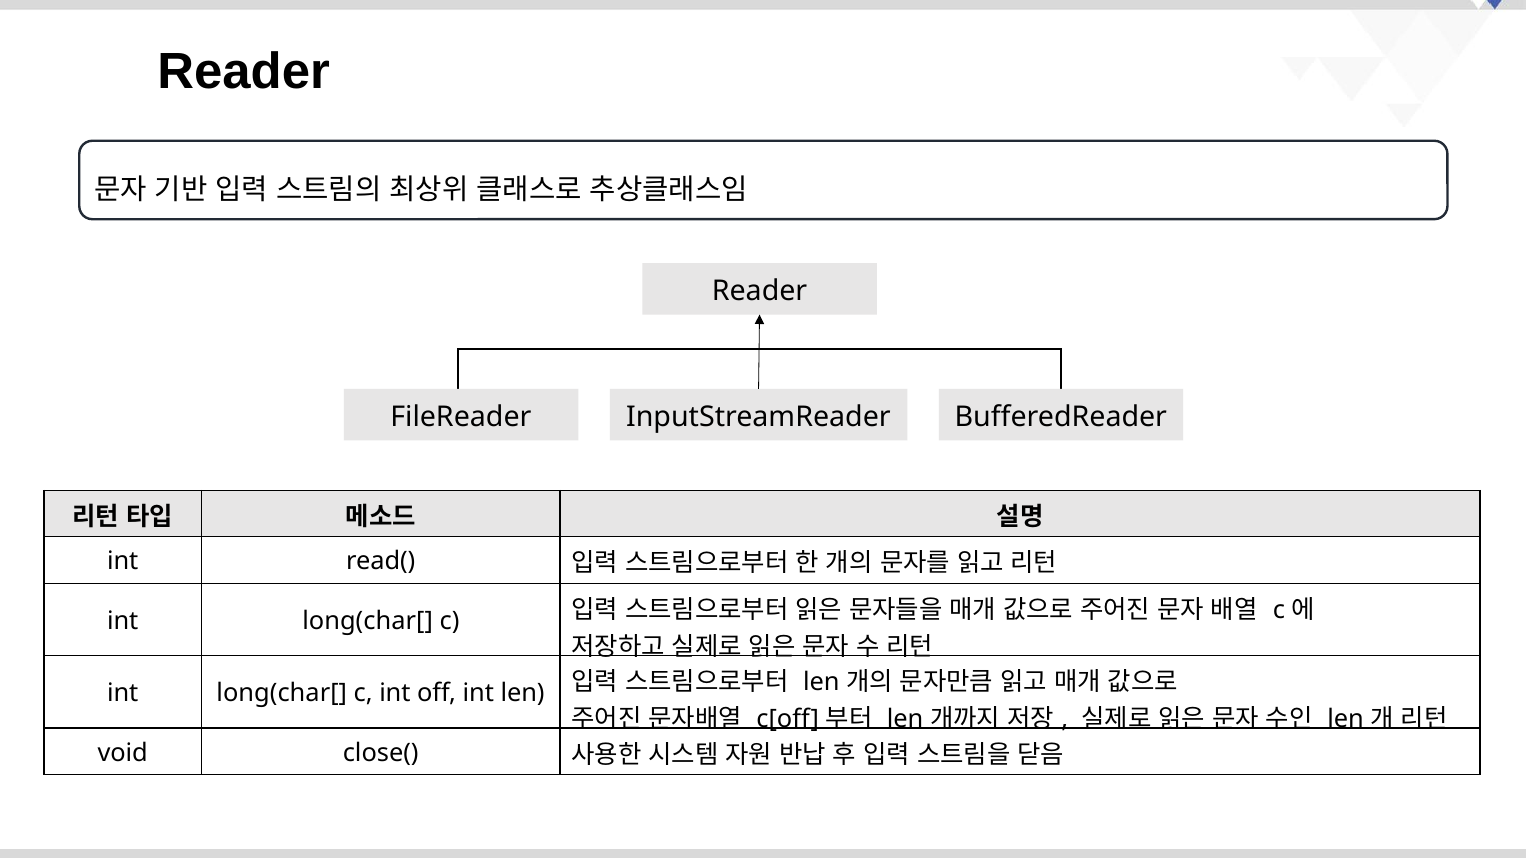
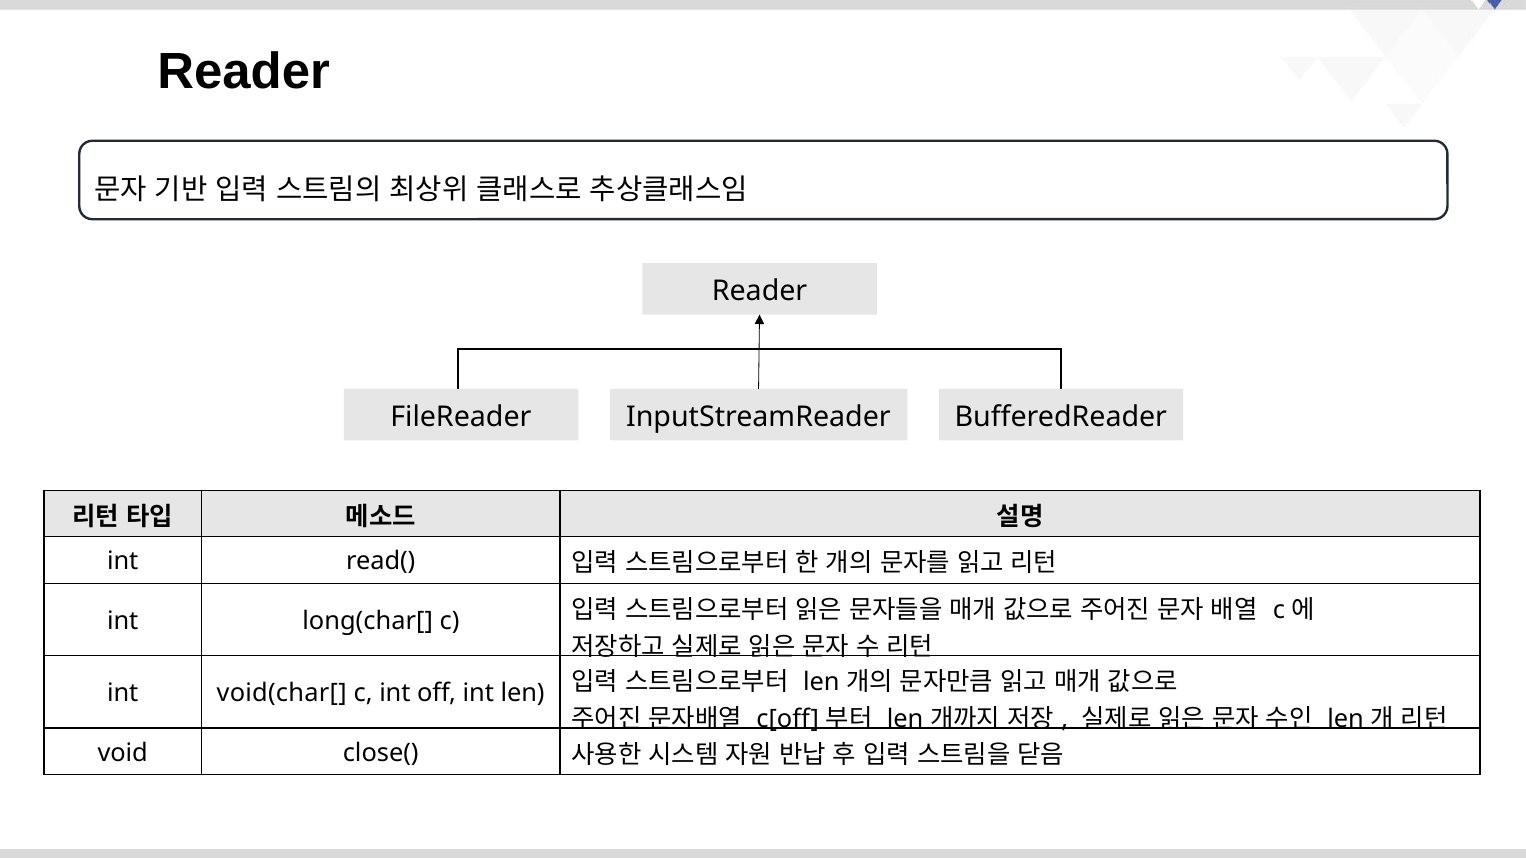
long(char[: long(char[ -> void(char[ (282, 694)
